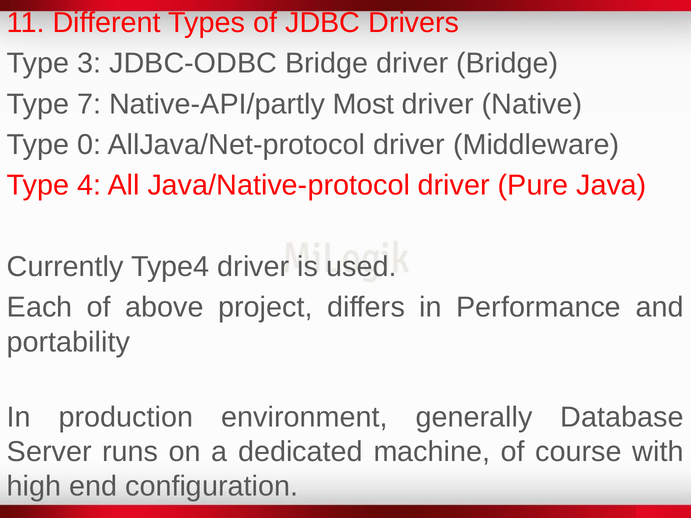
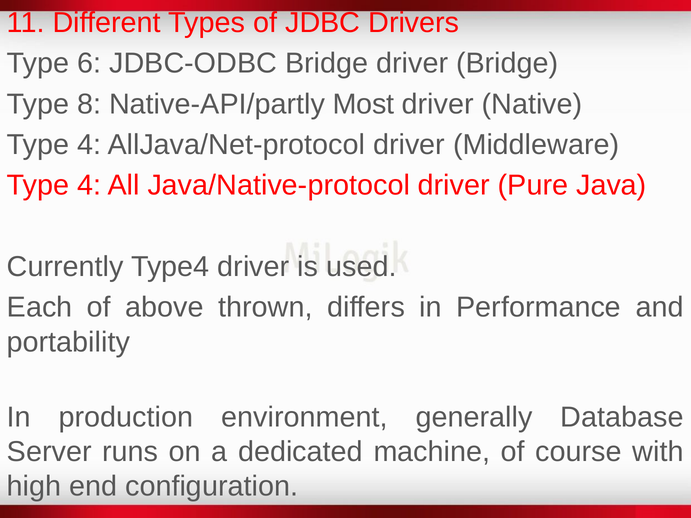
3: 3 -> 6 (89, 63)
7: 7 -> 8 (89, 104)
0: 0 -> 4 (89, 145)
project: project -> thrown (265, 308)
